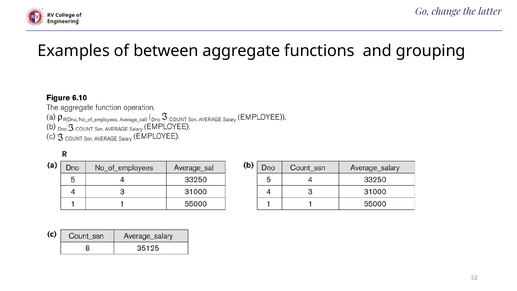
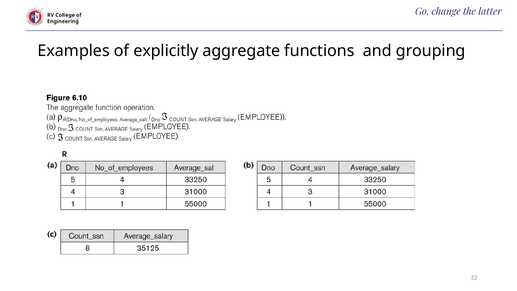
of between: between -> explicitly (166, 51)
